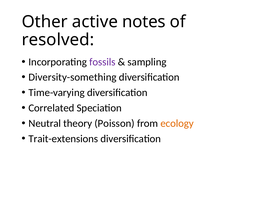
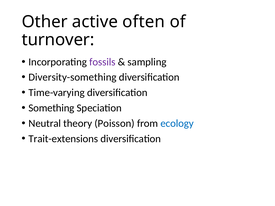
notes: notes -> often (144, 22)
resolved: resolved -> turnover (58, 40)
Correlated: Correlated -> Something (51, 108)
ecology colour: orange -> blue (177, 123)
